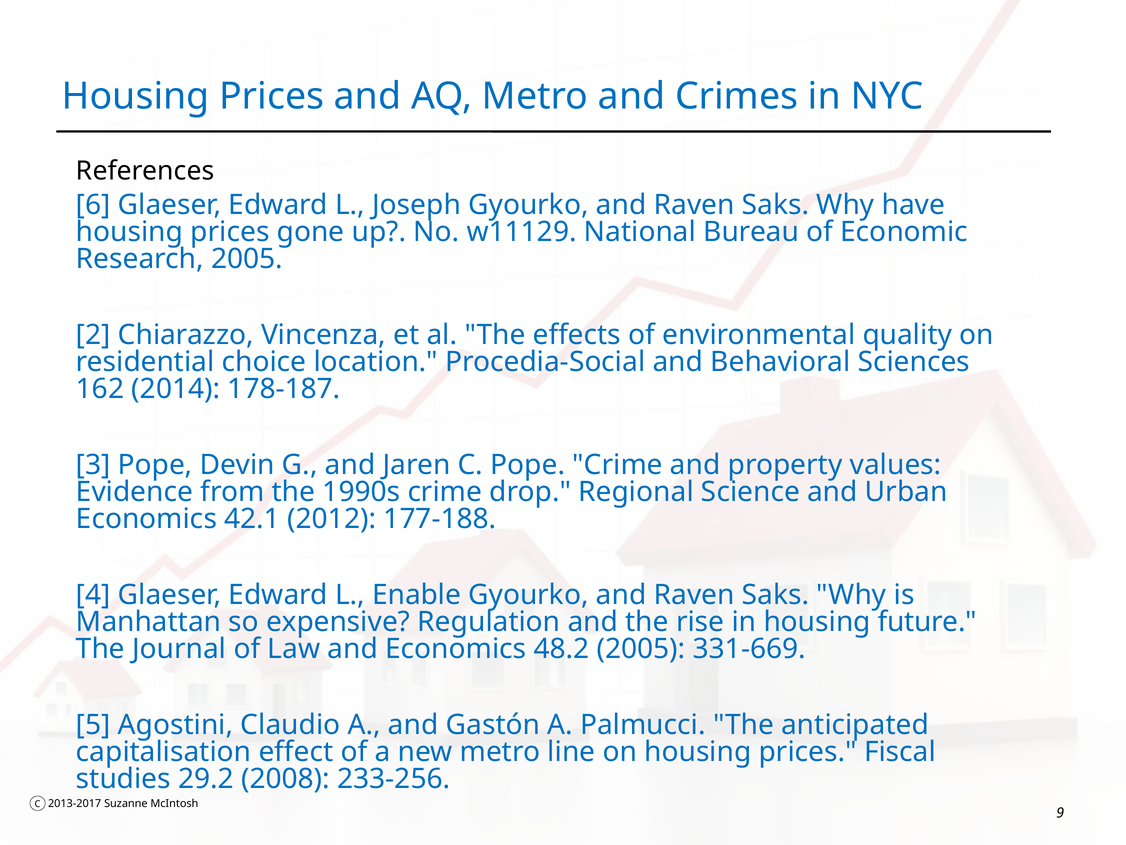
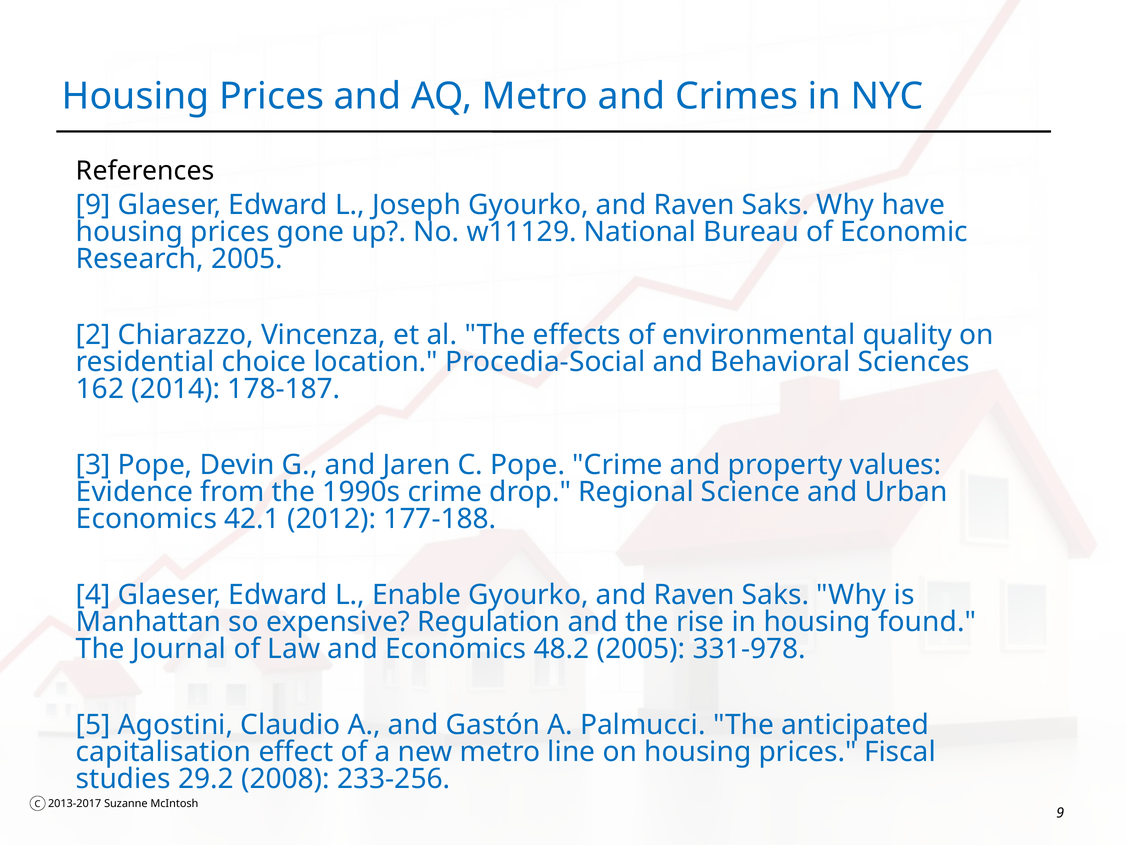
6: 6 -> 9 (93, 205)
future: future -> found (927, 622)
331-669: 331-669 -> 331-978 (749, 649)
